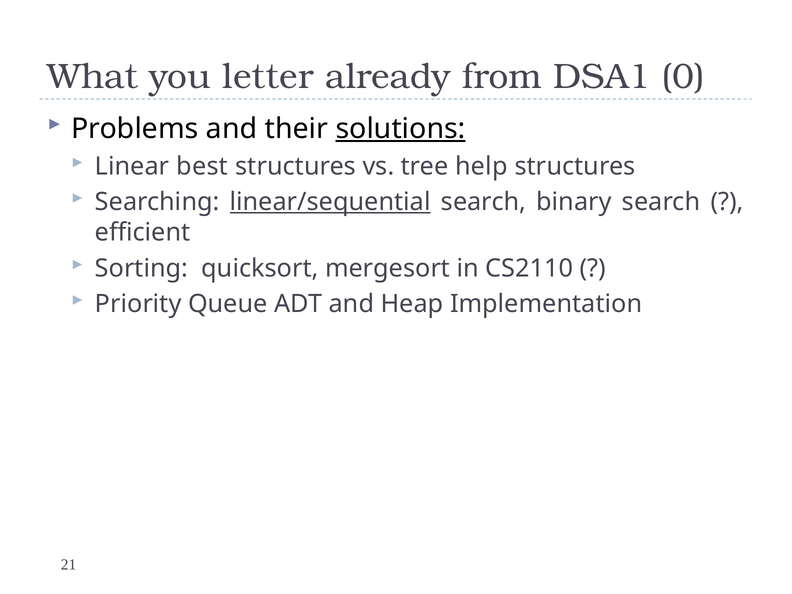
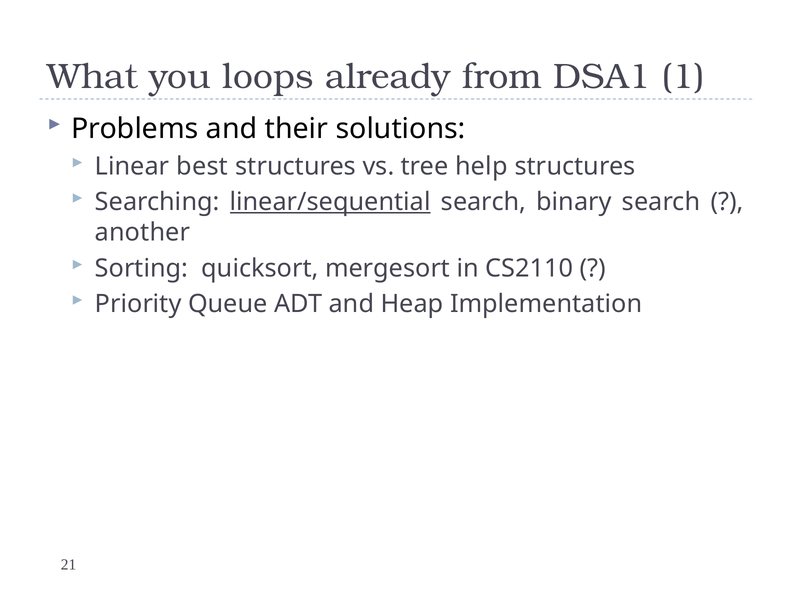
letter: letter -> loops (268, 76)
0: 0 -> 1 (683, 76)
solutions underline: present -> none (401, 129)
efficient: efficient -> another (142, 232)
